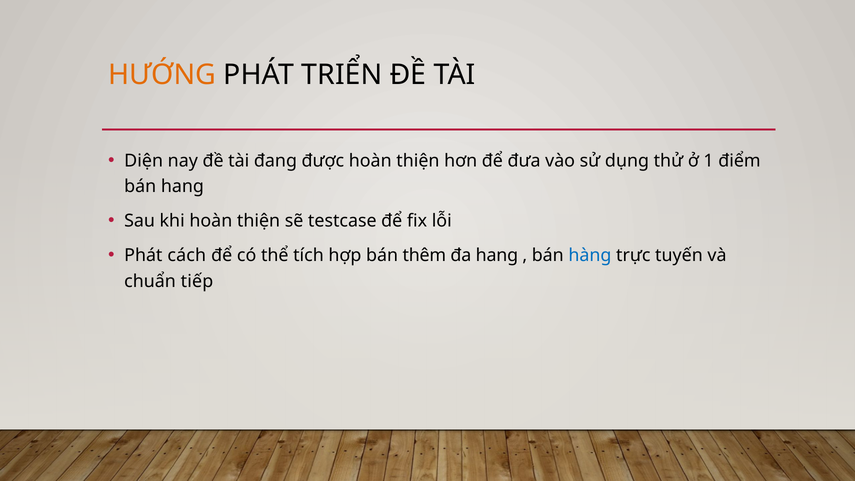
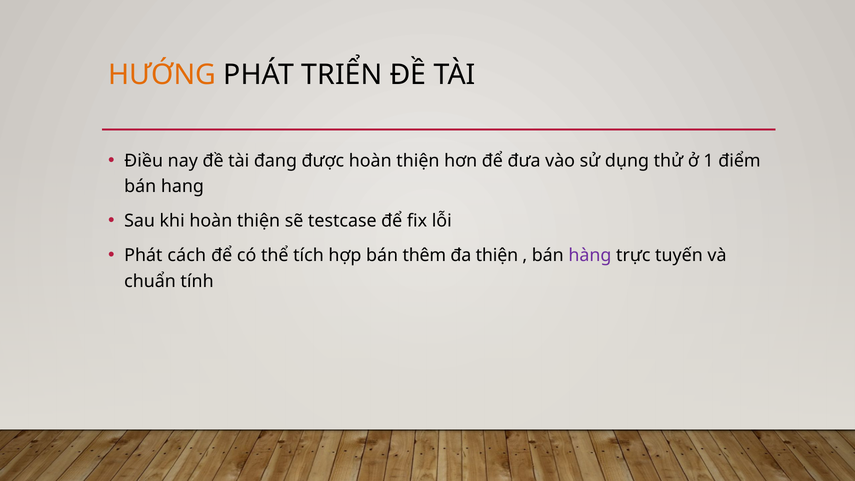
Diện: Diện -> Điều (144, 161)
đa hang: hang -> thiện (497, 256)
hàng colour: blue -> purple (590, 256)
tiếp: tiếp -> tính (197, 281)
